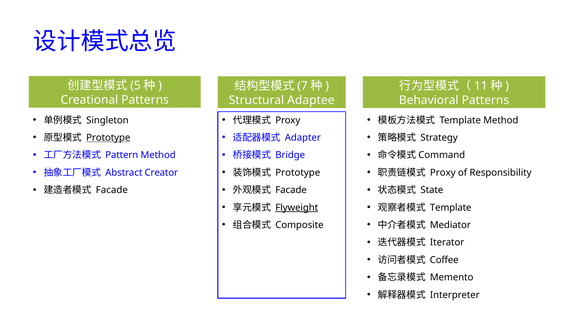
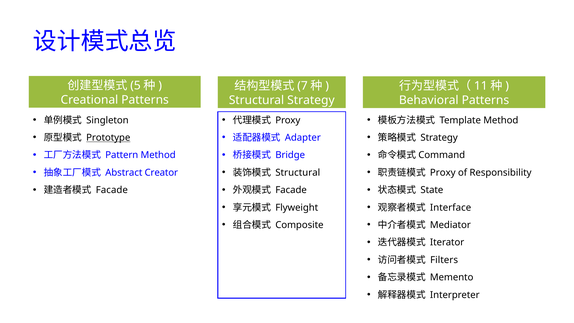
Structural Adaptee: Adaptee -> Strategy (311, 100)
Prototype: Prototype -> Structural (298, 173)
Flyweight underline: present -> none (297, 207)
Template: Template -> Interface (451, 207)
Coffee: Coffee -> Filters (444, 260)
